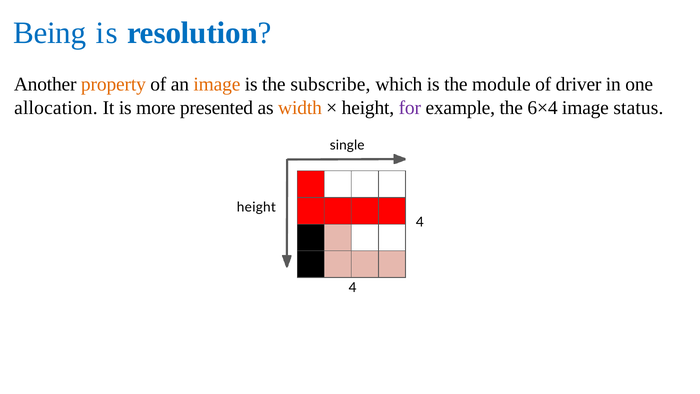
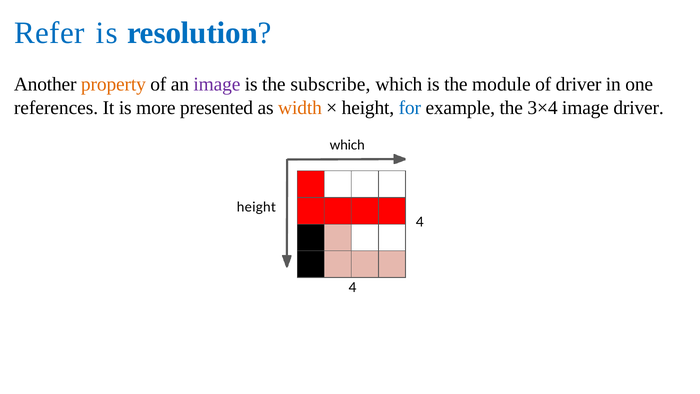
Being: Being -> Refer (49, 33)
image colour: orange -> purple (217, 84)
allocation: allocation -> references (56, 108)
for colour: purple -> blue (410, 108)
6×4: 6×4 -> 3×4 (542, 108)
image status: status -> driver (639, 108)
single: single -> which (347, 145)
